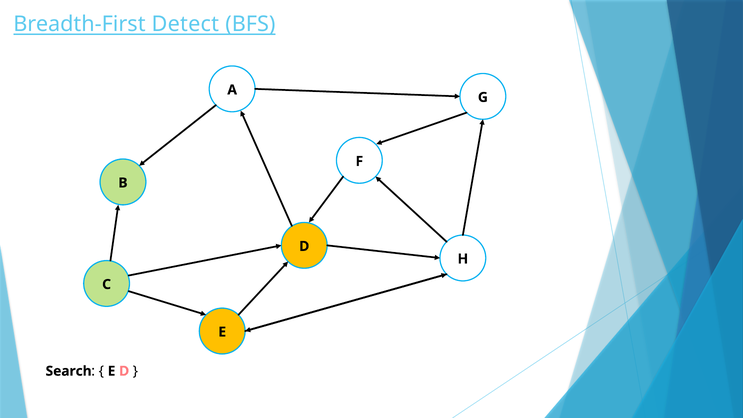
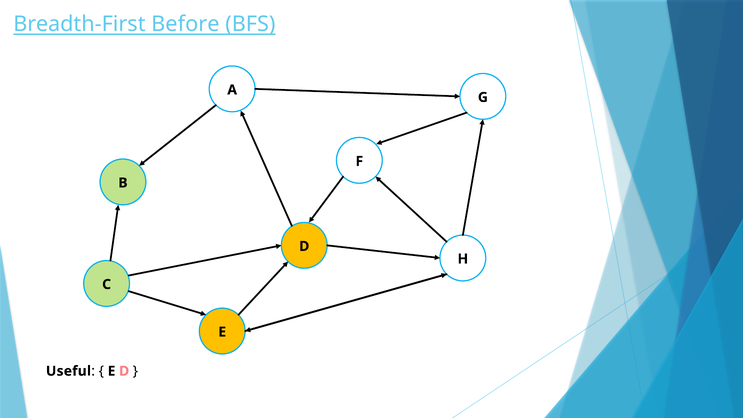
Detect: Detect -> Before (185, 24)
Search: Search -> Useful (68, 371)
